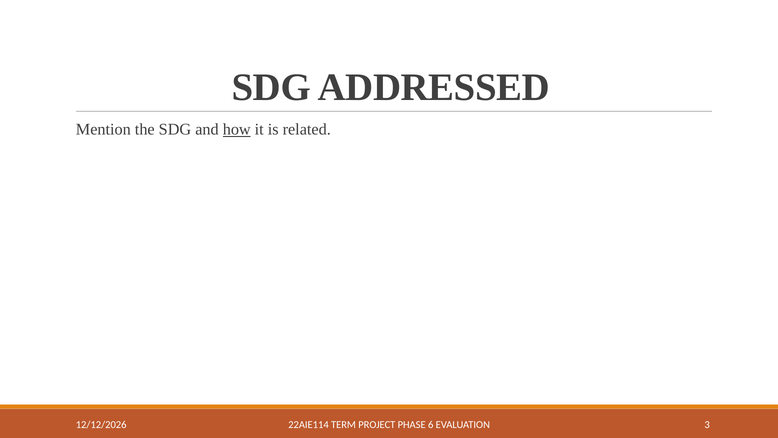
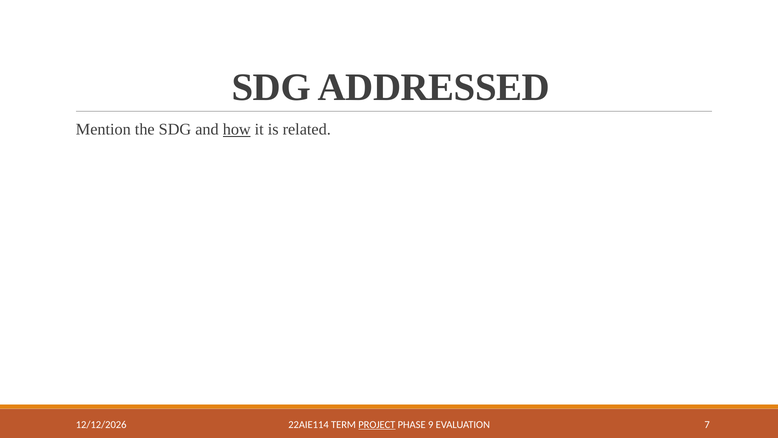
PROJECT underline: none -> present (377, 424)
6: 6 -> 9 (431, 424)
3: 3 -> 7 (707, 424)
